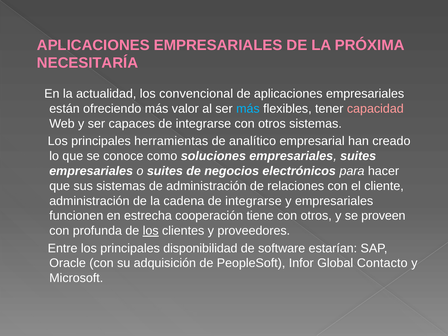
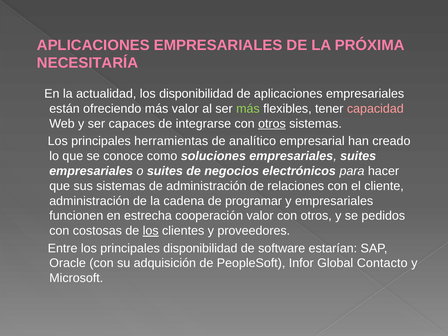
los convencional: convencional -> disponibilidad (196, 94)
más colour: light blue -> light green (248, 109)
otros underline: none -> present (272, 124)
cadena de integrarse: integrarse -> programar (254, 201)
cooperación tiene: tiene -> valor (260, 216)
proveen: proveen -> pedidos (383, 216)
profunda: profunda -> costosas (97, 231)
